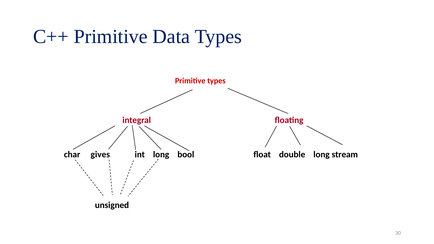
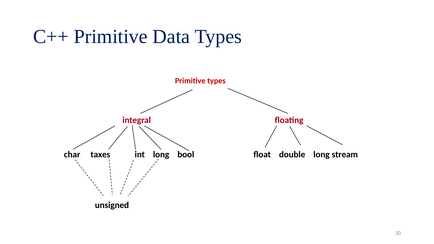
gives: gives -> taxes (100, 155)
